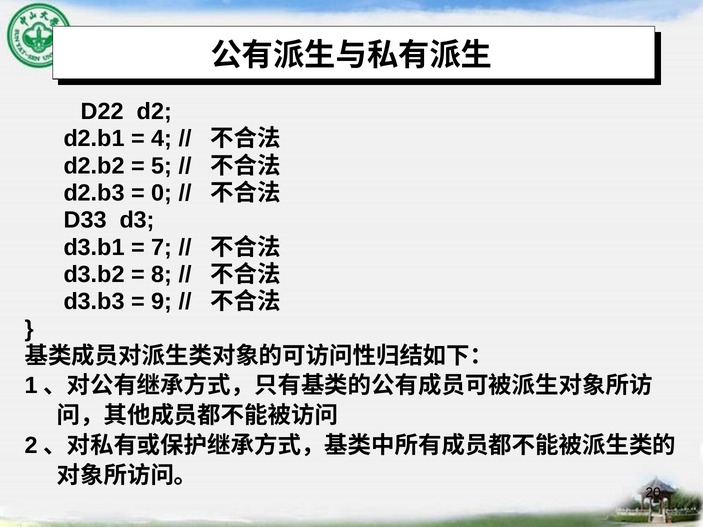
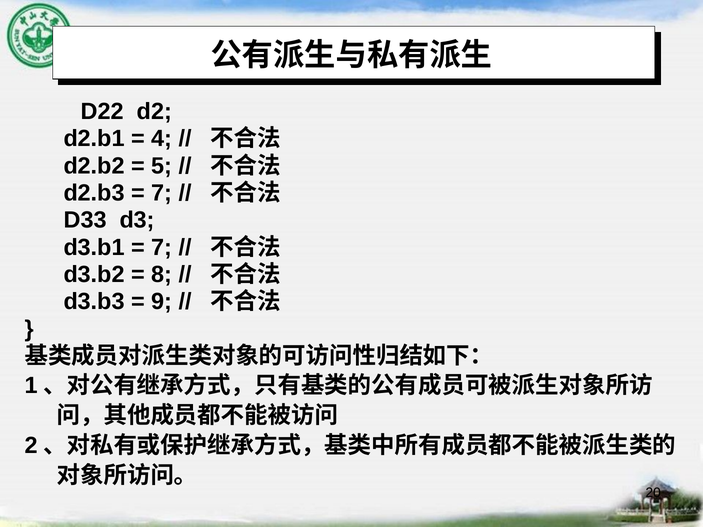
0: 0 -> 7 (162, 193)
